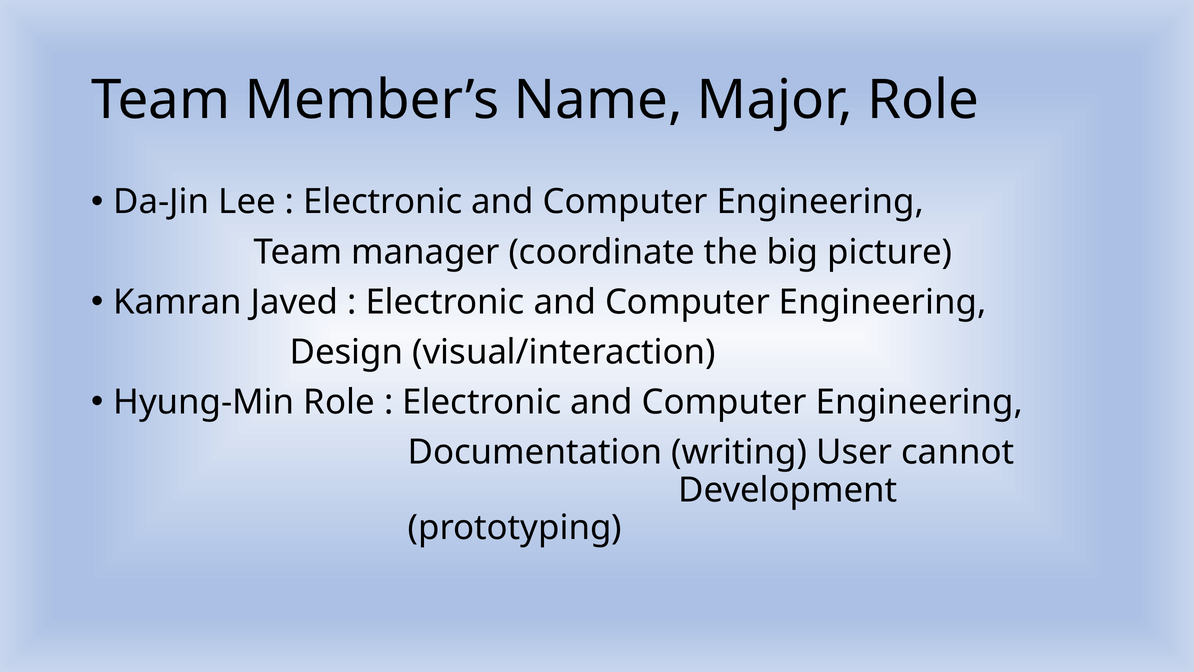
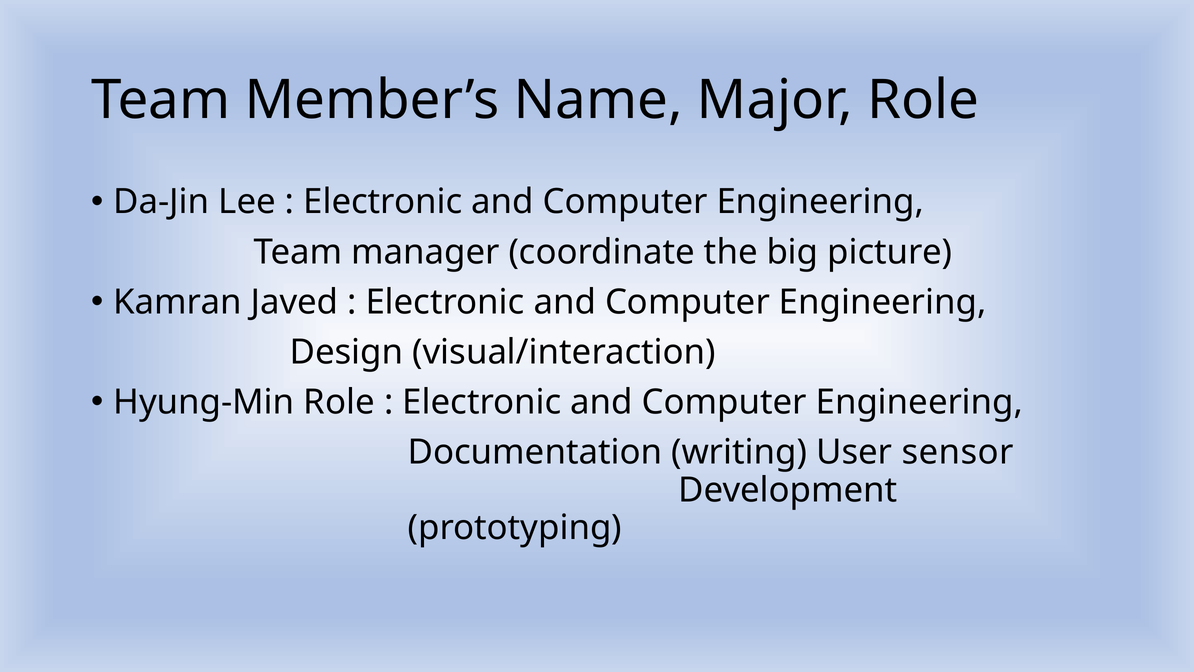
cannot: cannot -> sensor (958, 452)
